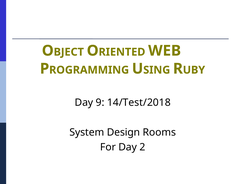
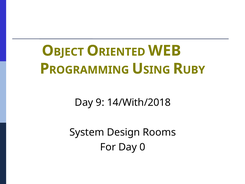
14/Test/2018: 14/Test/2018 -> 14/With/2018 (139, 102)
2: 2 -> 0 (142, 147)
